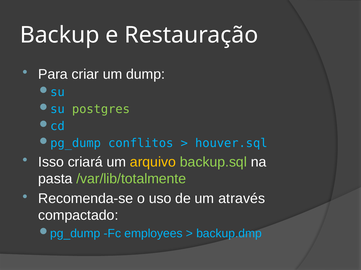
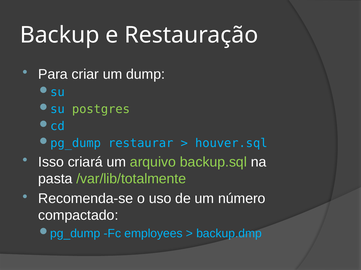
conflitos: conflitos -> restaurar (141, 144)
arquivo colour: yellow -> light green (153, 162)
através: através -> número (242, 199)
